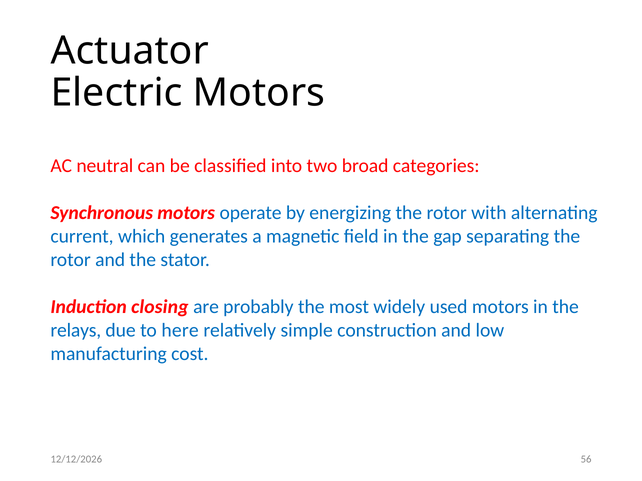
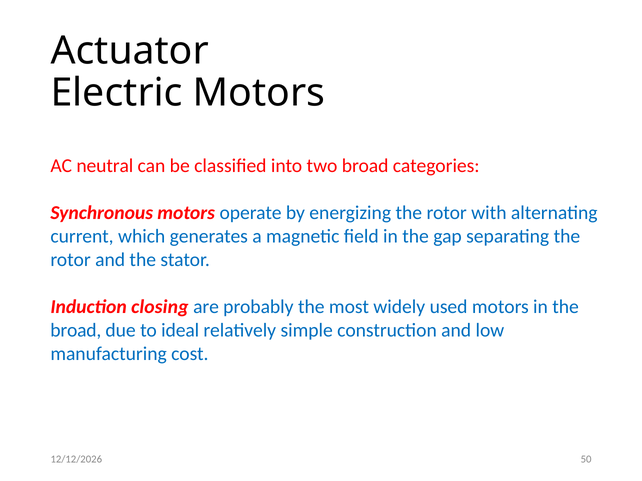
relays: relays -> broad (76, 331)
here: here -> ideal (180, 331)
56: 56 -> 50 (586, 460)
